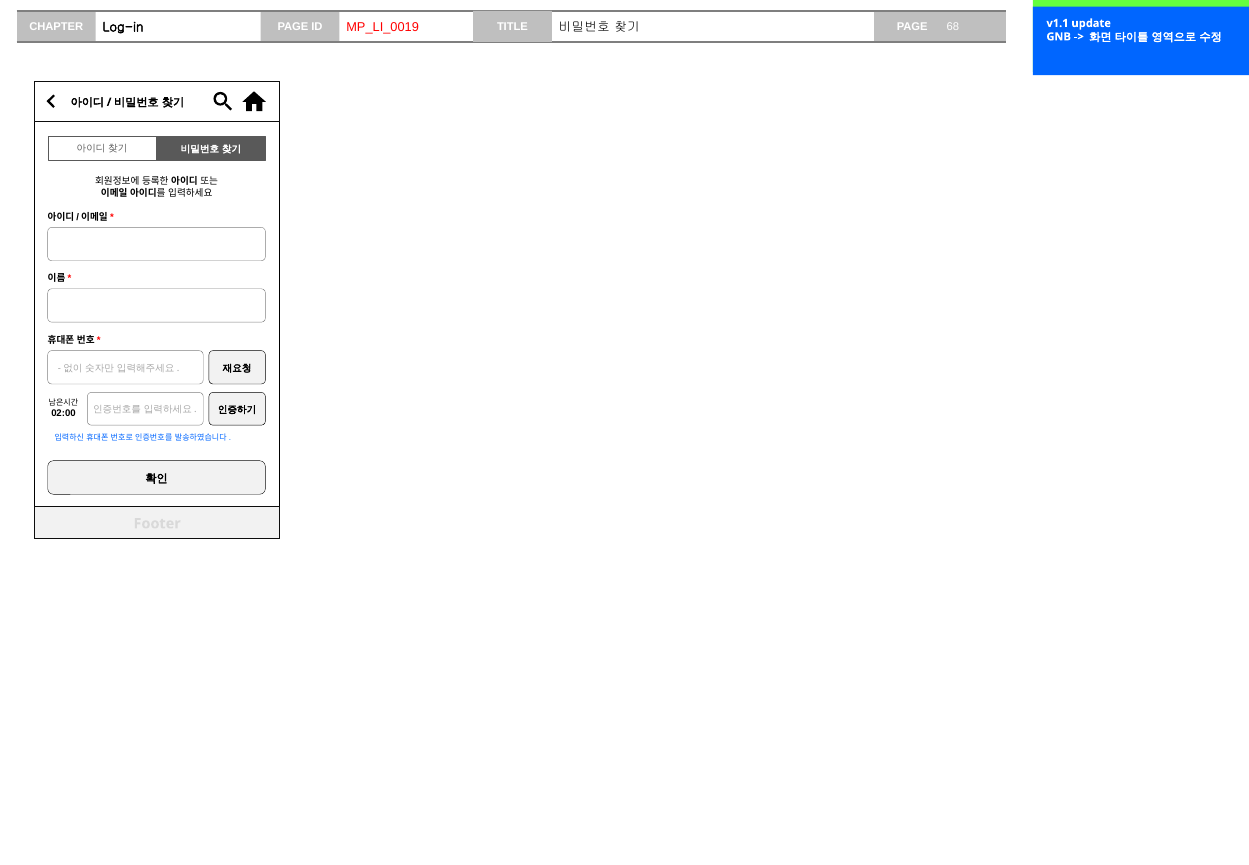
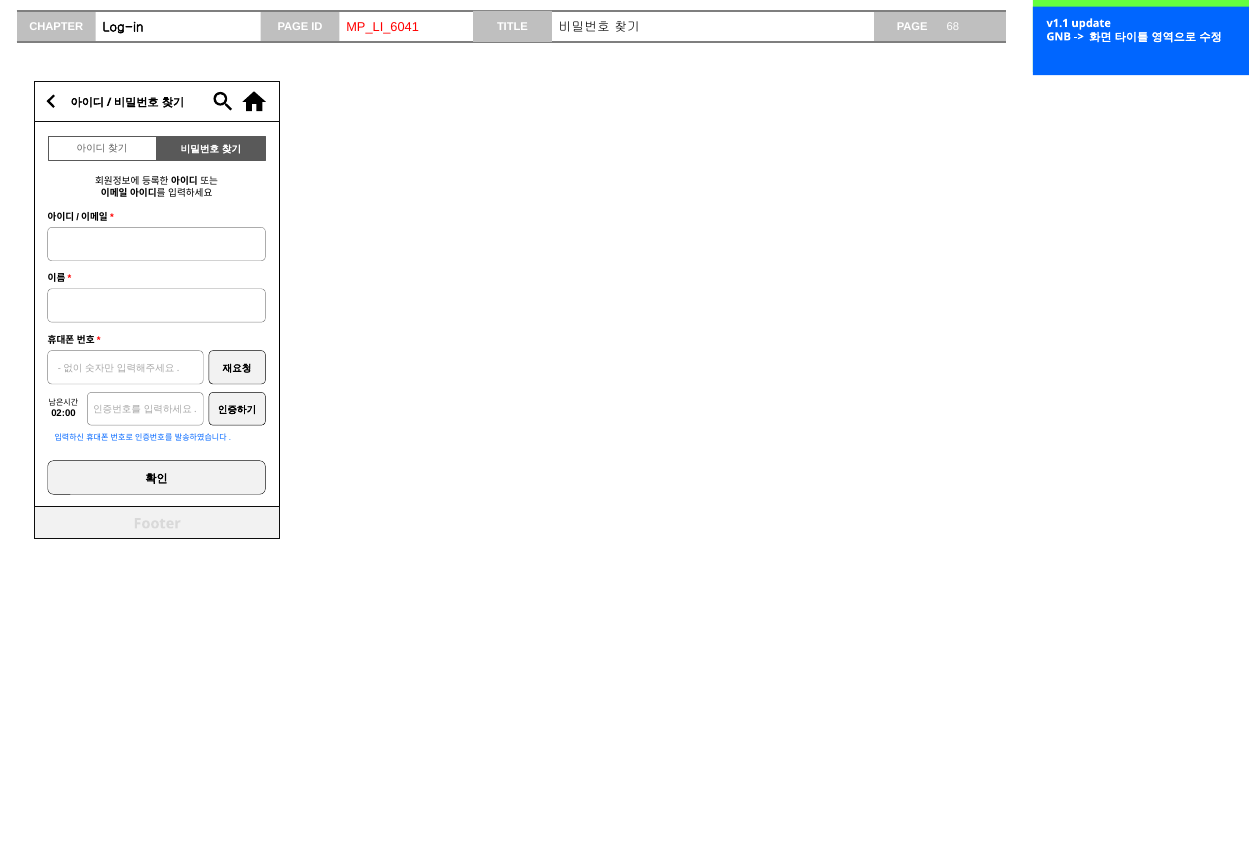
MP_LI_0019: MP_LI_0019 -> MP_LI_6041 (383, 27)
